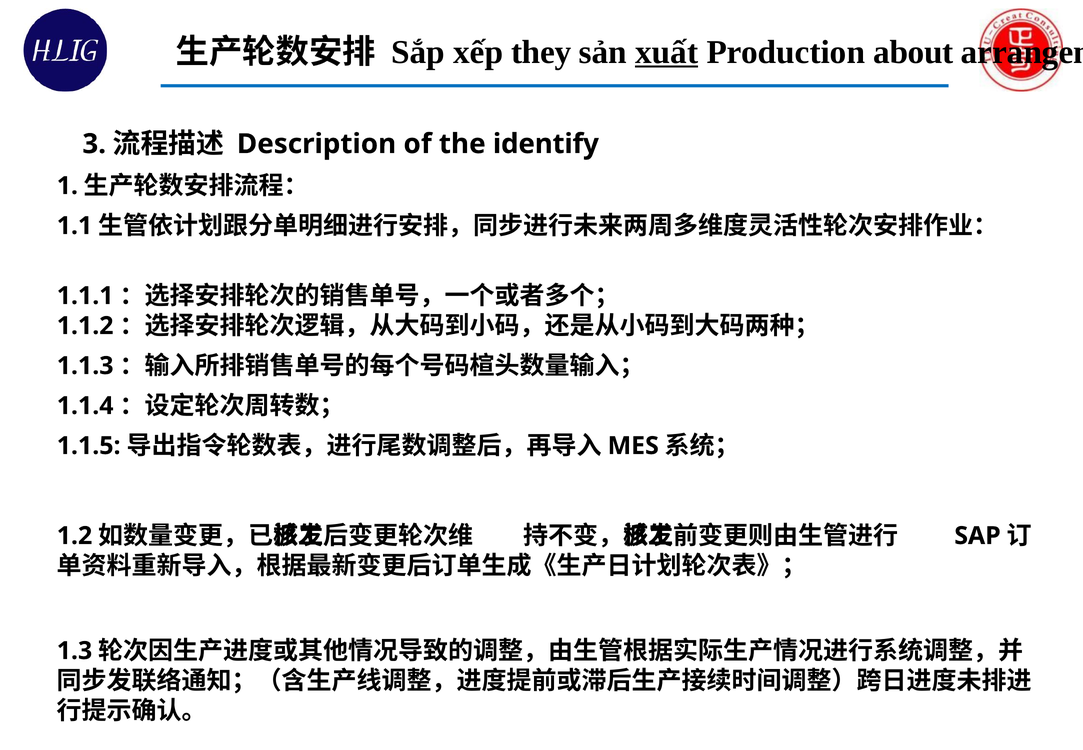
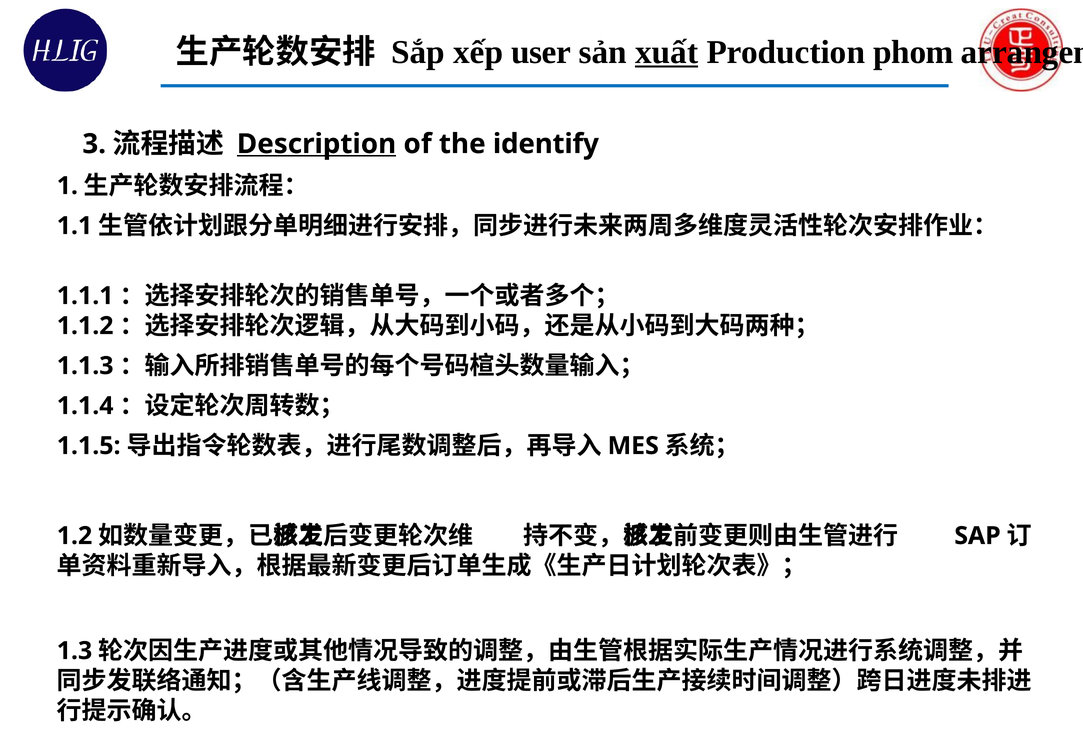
they: they -> user (541, 52)
about: about -> phom (913, 52)
Description underline: none -> present (317, 144)
